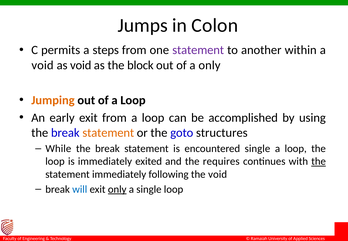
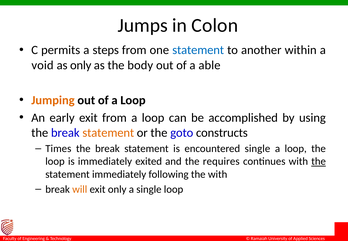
statement colour: purple -> blue (198, 50)
as void: void -> only (81, 65)
block: block -> body (140, 65)
a only: only -> able (209, 65)
structures: structures -> constructs (222, 133)
While: While -> Times (58, 149)
the void: void -> with (218, 174)
will colour: blue -> orange (80, 189)
only underline: present -> none (117, 189)
